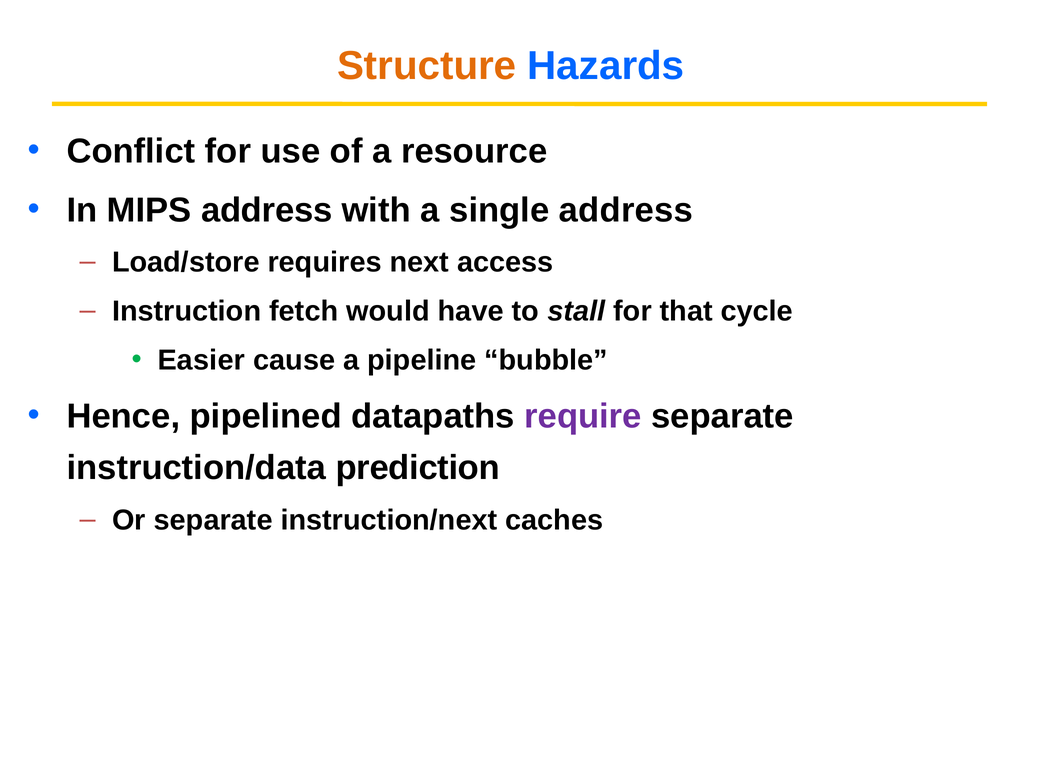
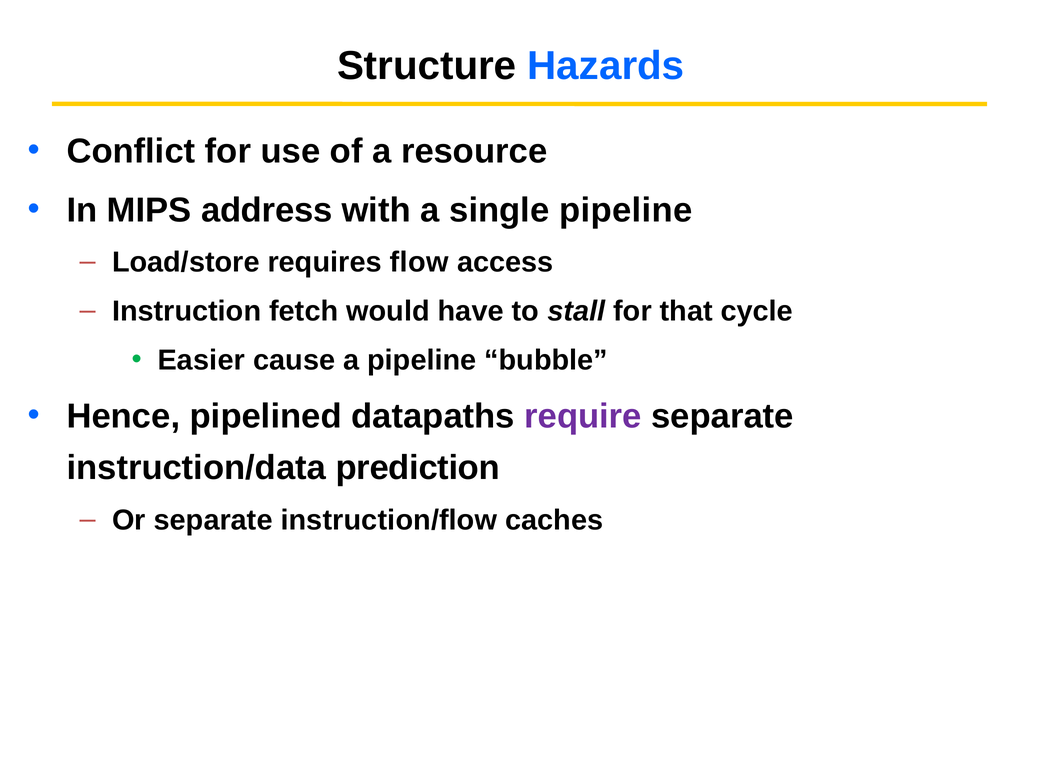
Structure colour: orange -> black (427, 66)
single address: address -> pipeline (626, 210)
next: next -> flow (419, 262)
instruction/next: instruction/next -> instruction/flow (389, 520)
